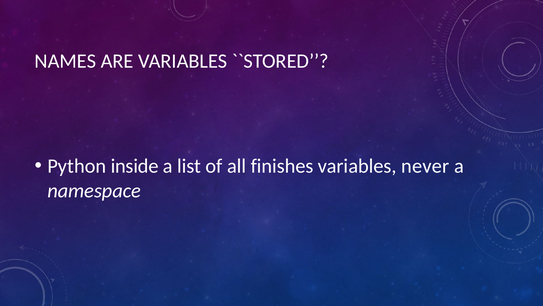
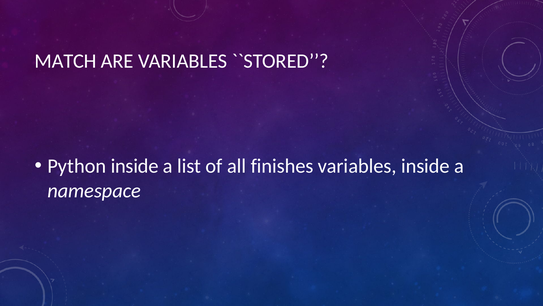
NAMES: NAMES -> MATCH (66, 61)
variables never: never -> inside (425, 166)
